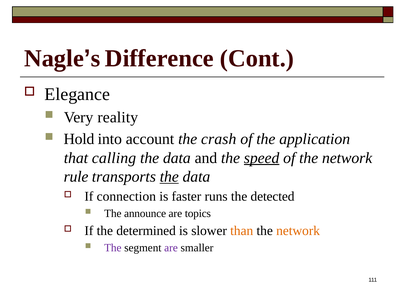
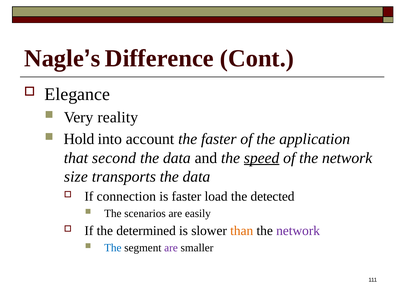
the crash: crash -> faster (219, 139)
calling: calling -> second (114, 158)
rule: rule -> size (76, 176)
the underline: present -> none (169, 176)
runs: runs -> load (216, 196)
announce: announce -> scenarios (145, 213)
topics: topics -> easily (198, 213)
network colour: orange -> purple (298, 231)
The colour: purple -> blue (113, 247)
